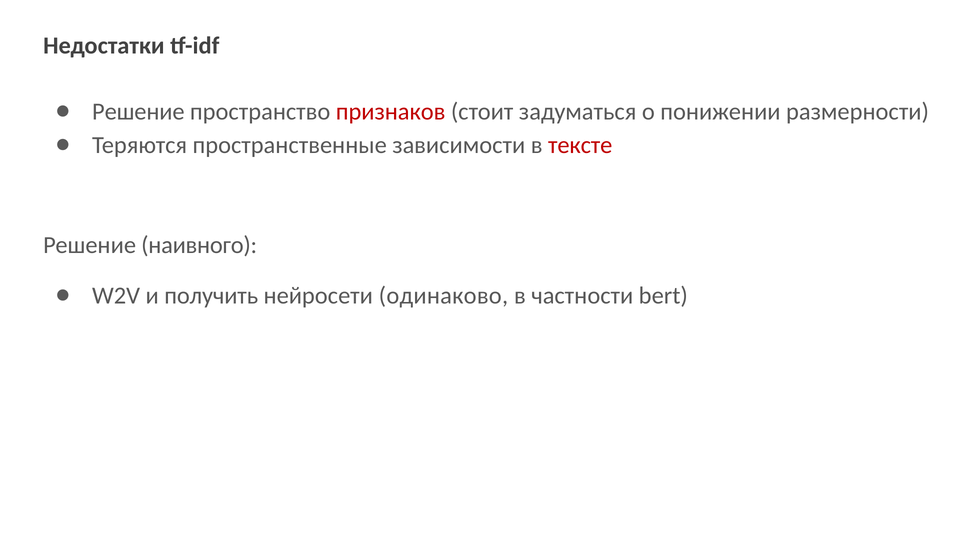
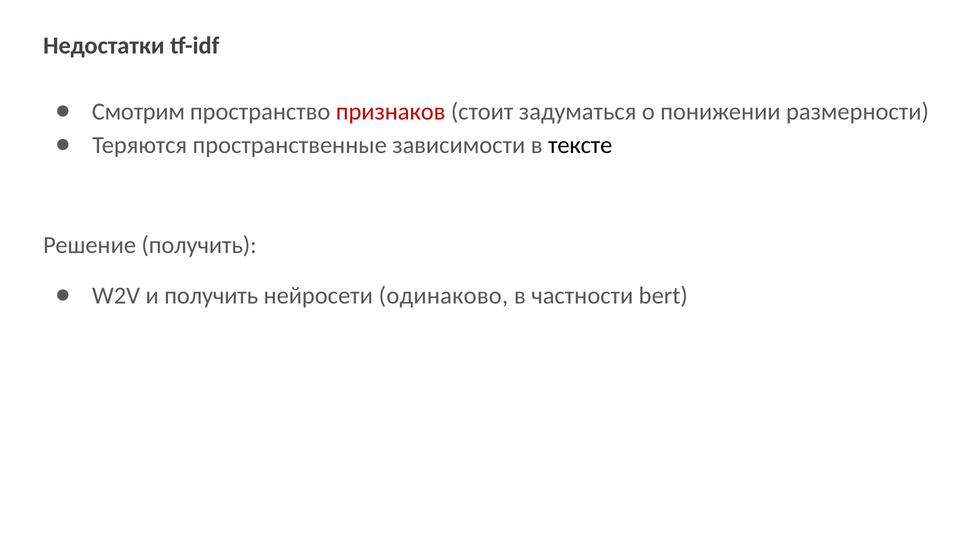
Решение: Решение -> Смотрим (138, 111)
тексте colour: red -> black (580, 145)
Решение наивного: наивного -> получить (199, 245)
